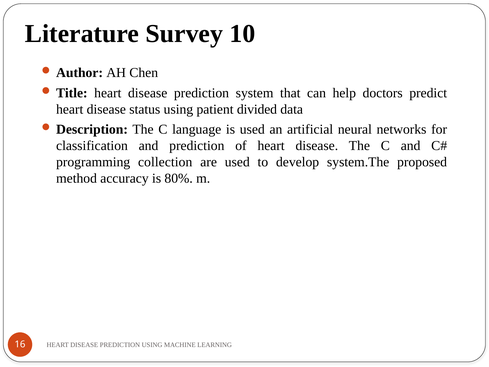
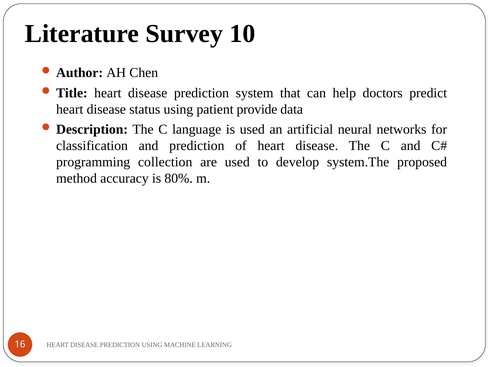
divided: divided -> provide (257, 109)
